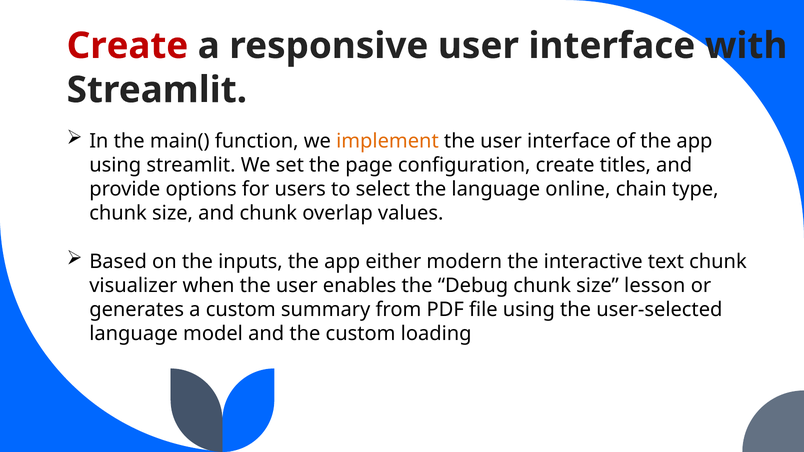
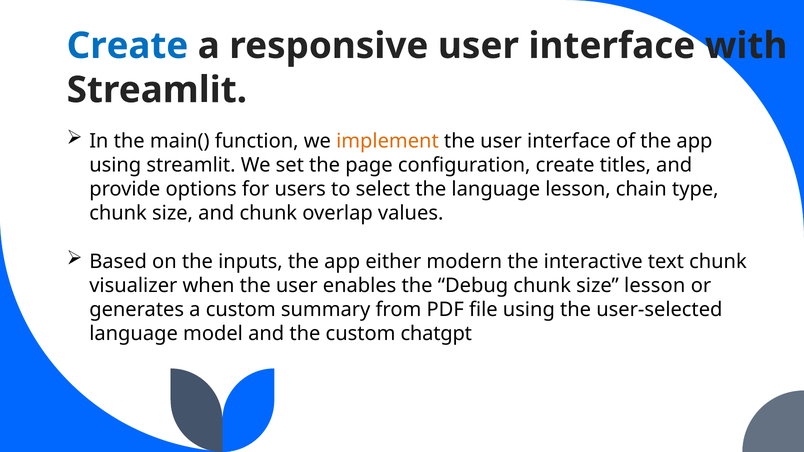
Create colour: red -> blue (127, 46)
language online: online -> lesson (578, 189)
loading: loading -> chatgpt (436, 334)
